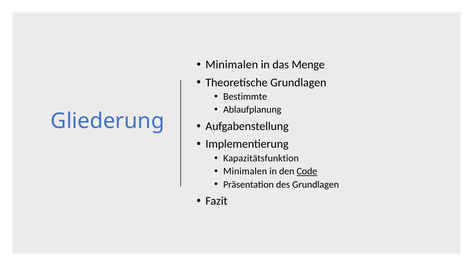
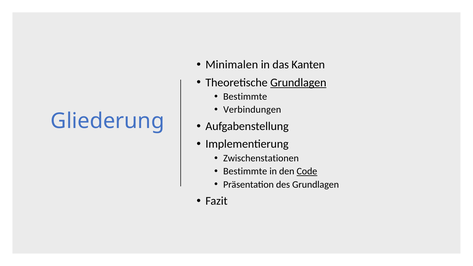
Menge: Menge -> Kanten (308, 65)
Grundlagen underline: none -> present (298, 82)
Ablaufplanung: Ablaufplanung -> Verbindungen (252, 110)
Kapazitätsfunktion: Kapazitätsfunktion -> Zwischenstationen (261, 158)
Minimalen: Minimalen -> Bestimmte (245, 171)
